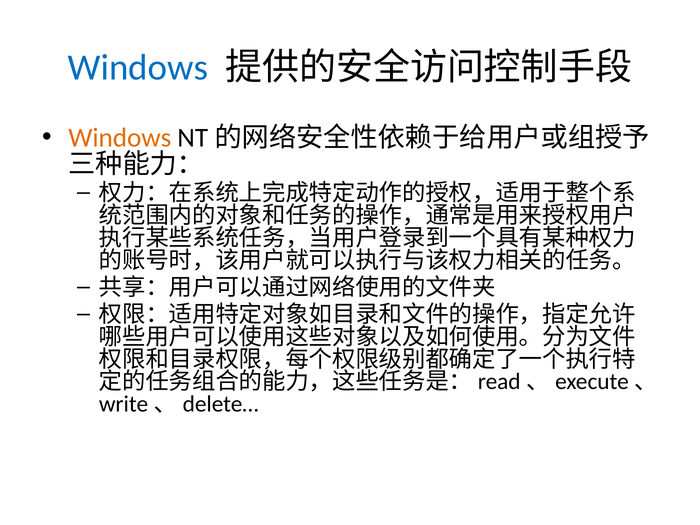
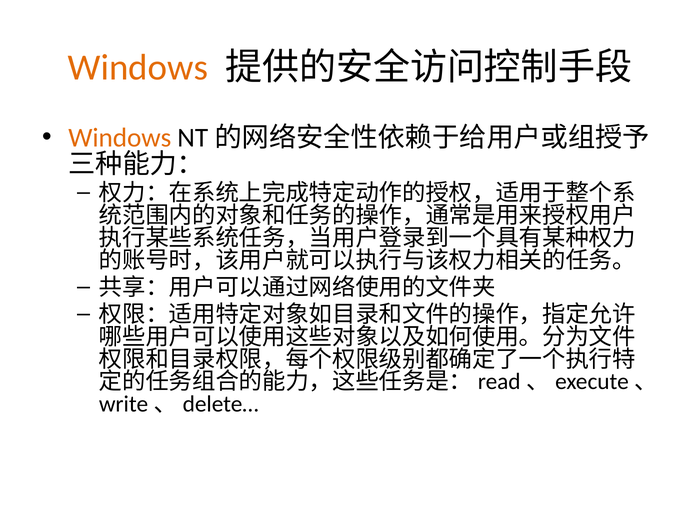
Windows colour: blue -> orange (138, 67)
